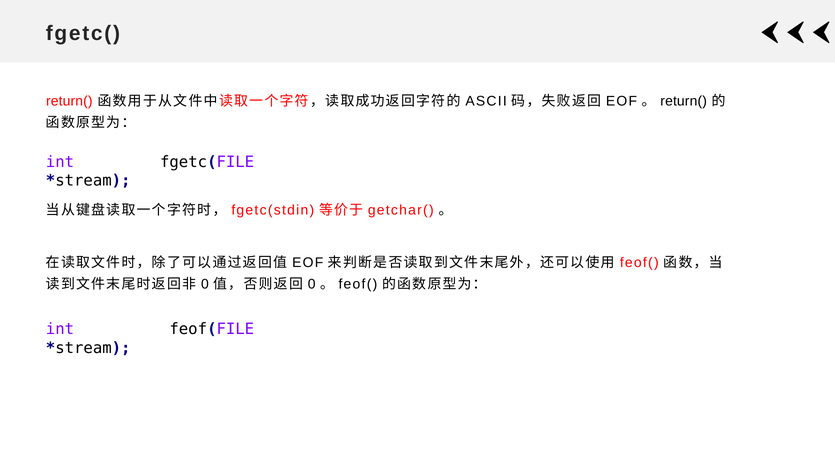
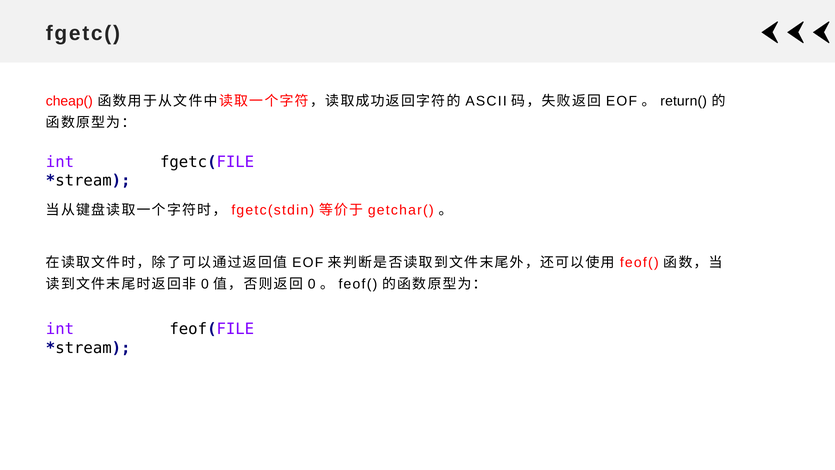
return(: return( -> cheap( (69, 101)
